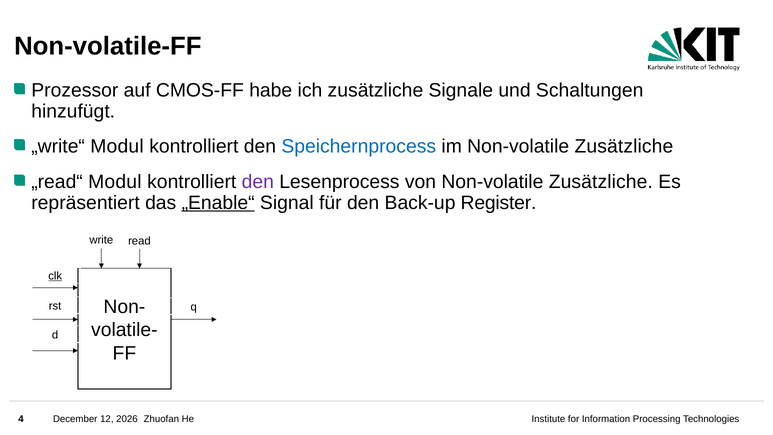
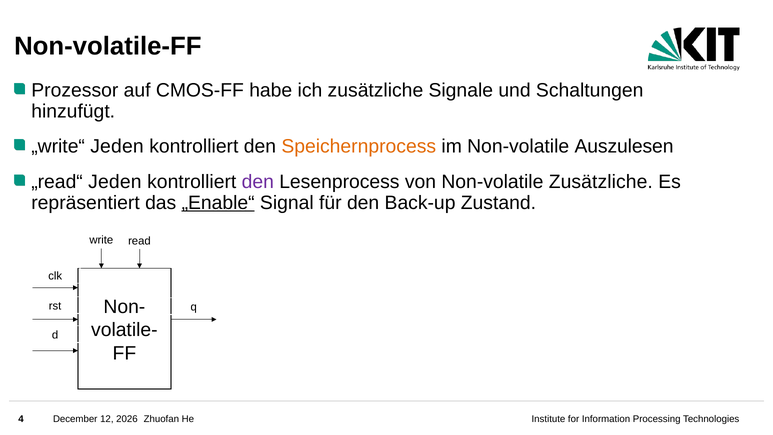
„write“ Modul: Modul -> Jeden (117, 146)
Speichernprocess colour: blue -> orange (359, 146)
im Non-volatile Zusätzliche: Zusätzliche -> Auszulesen (624, 146)
„read“ Modul: Modul -> Jeden (115, 182)
Register: Register -> Zustand (498, 203)
clk underline: present -> none (55, 276)
